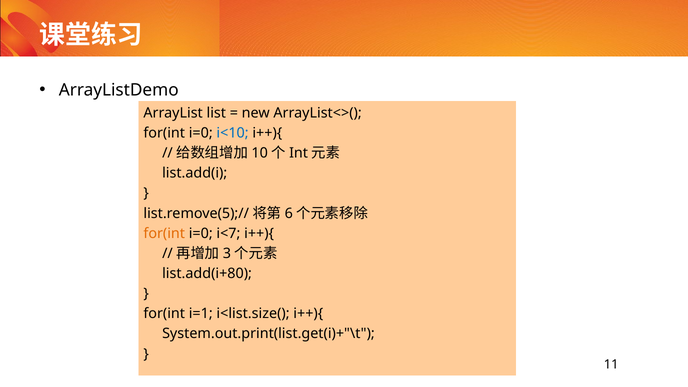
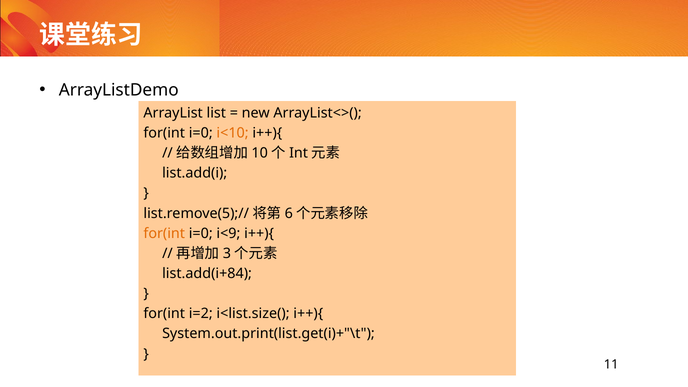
i<10 colour: blue -> orange (233, 133)
i<7: i<7 -> i<9 (228, 233)
list.add(i+80: list.add(i+80 -> list.add(i+84 (207, 273)
i=1: i=1 -> i=2 (201, 314)
